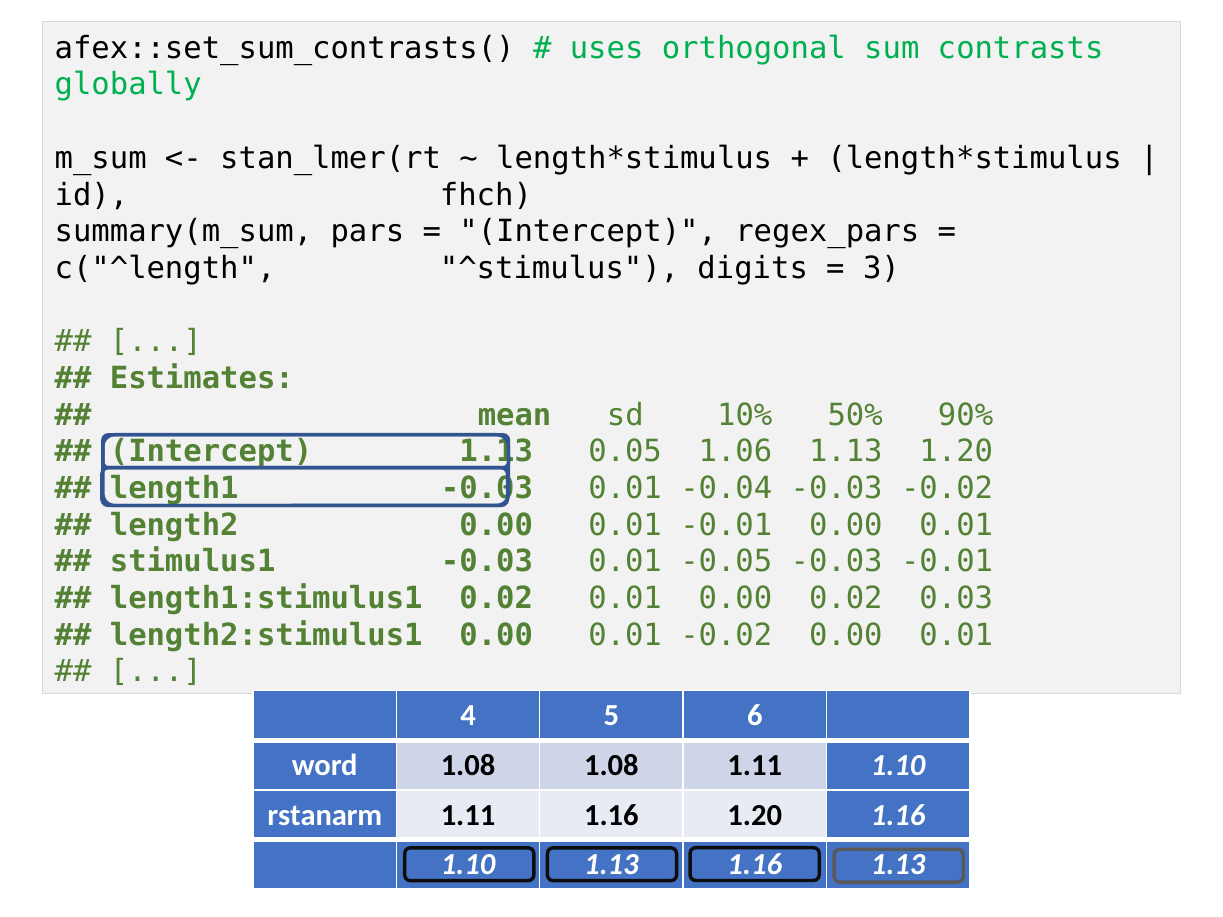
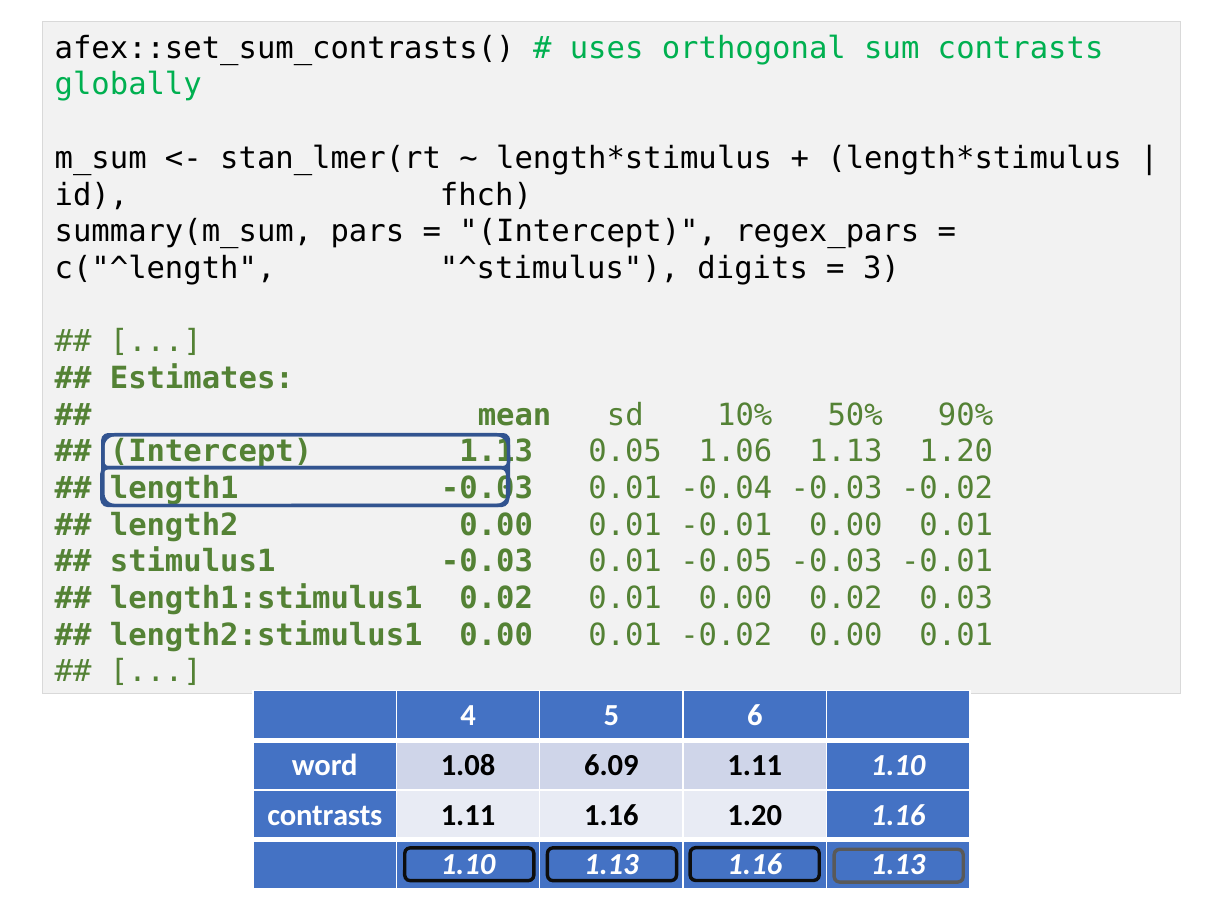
1.08 1.08: 1.08 -> 6.09 (611, 766)
rstanarm: rstanarm -> contrasts (325, 815)
